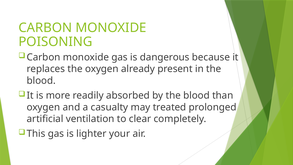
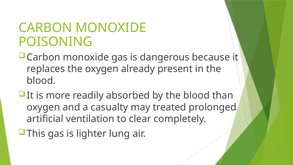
your: your -> lung (120, 134)
